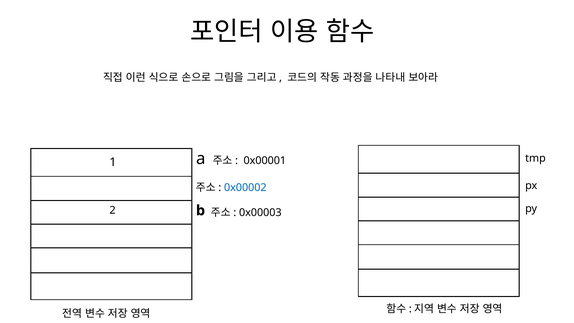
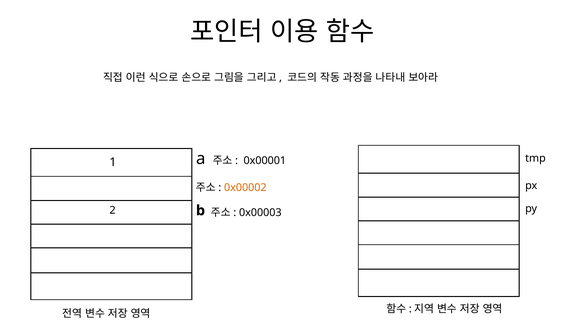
0x00002 colour: blue -> orange (245, 187)
